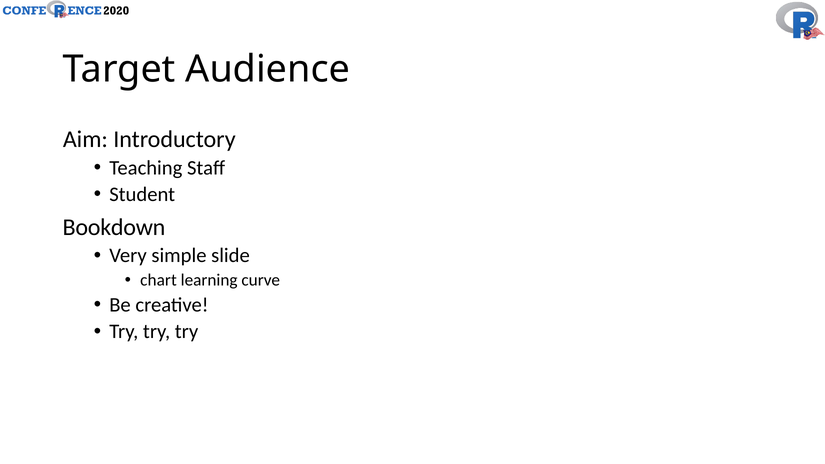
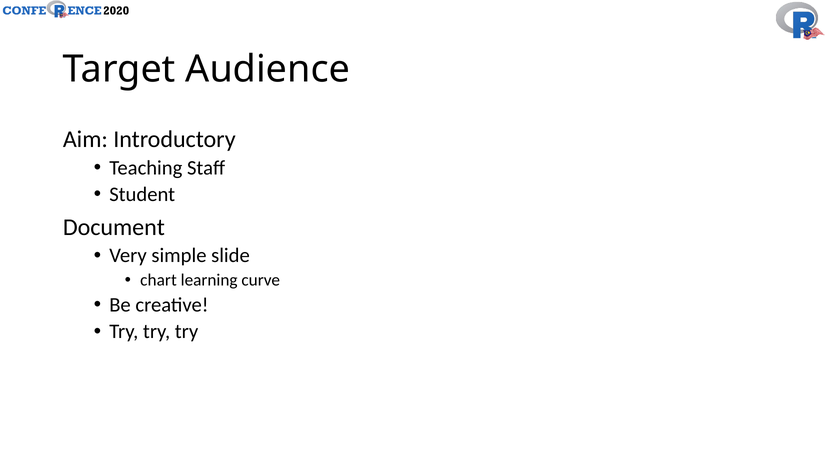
Bookdown: Bookdown -> Document (114, 227)
